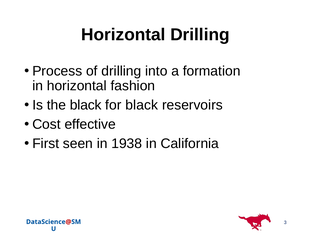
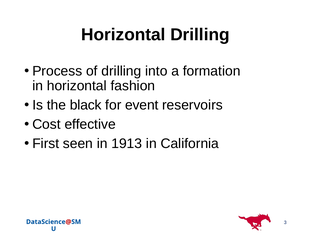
for black: black -> event (142, 105)
1938: 1938 -> 1913 (127, 144)
